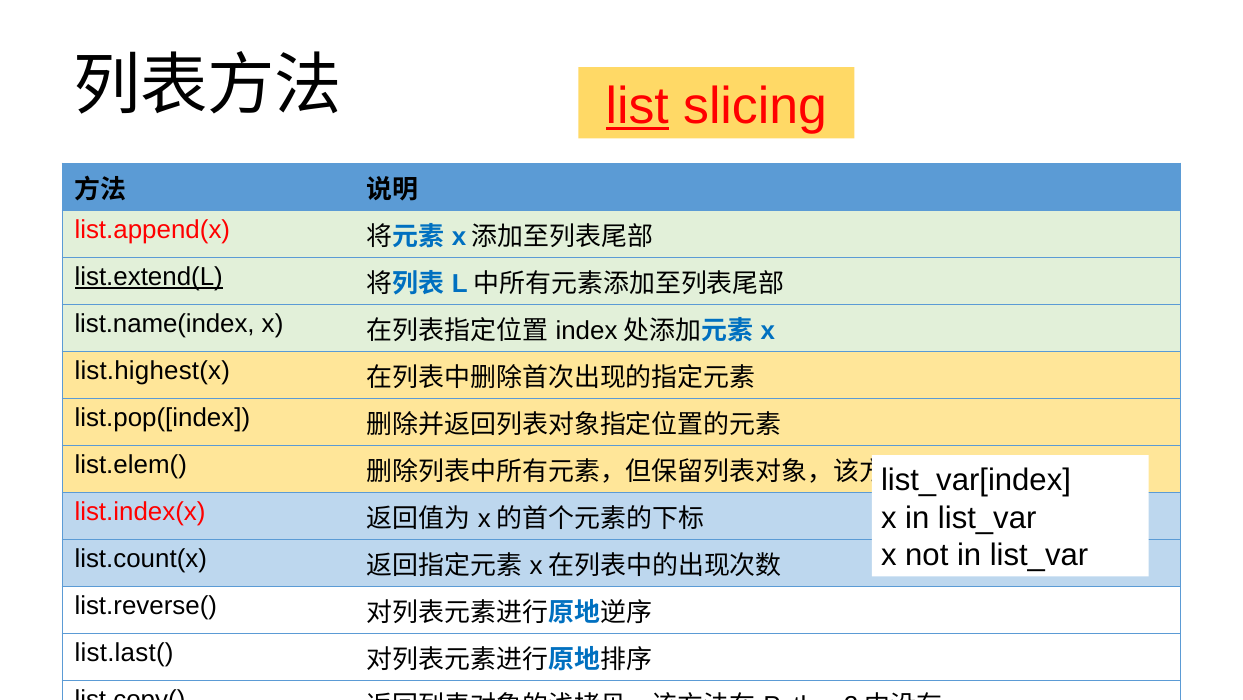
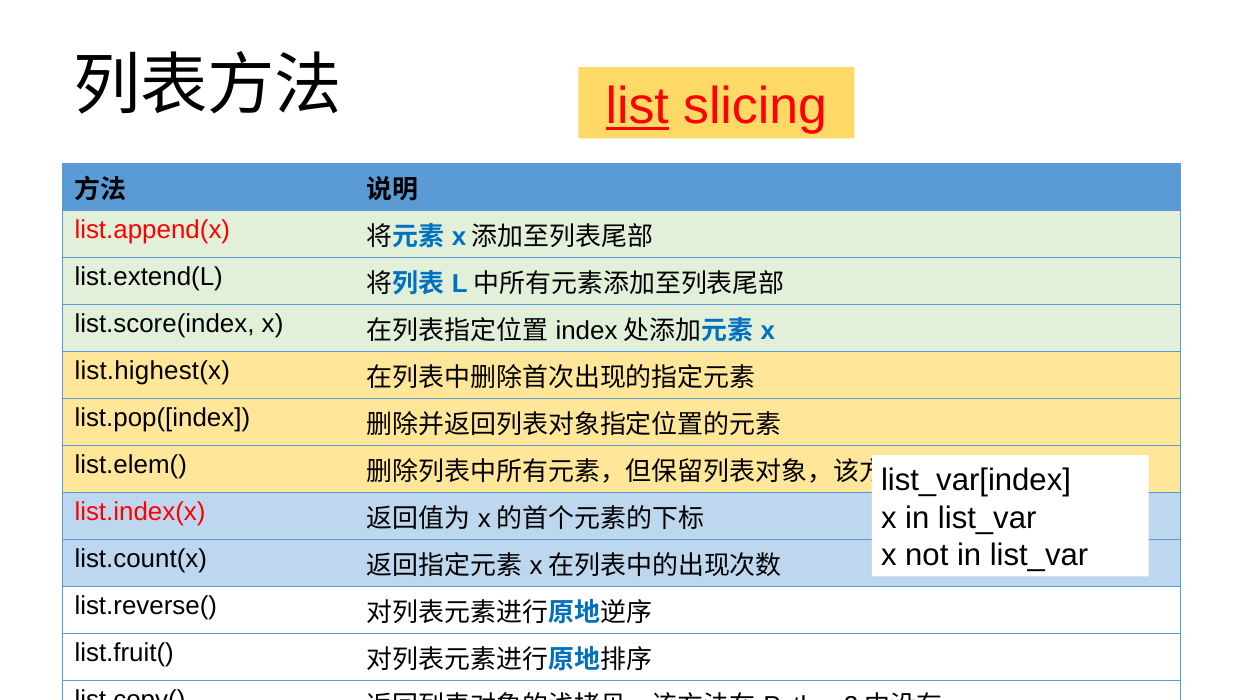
list.extend(L underline: present -> none (149, 277)
list.name(index: list.name(index -> list.score(index (165, 324)
list.last(: list.last( -> list.fruit( (124, 652)
